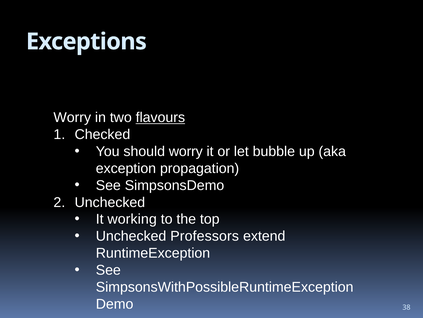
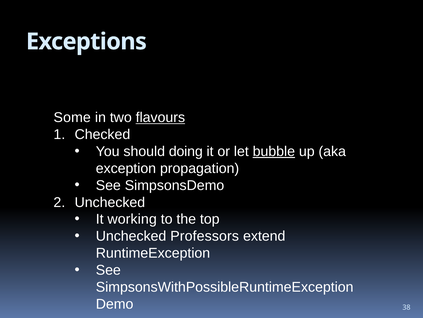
Worry: Worry -> Some (72, 117)
should worry: worry -> doing (186, 151)
bubble underline: none -> present (274, 151)
